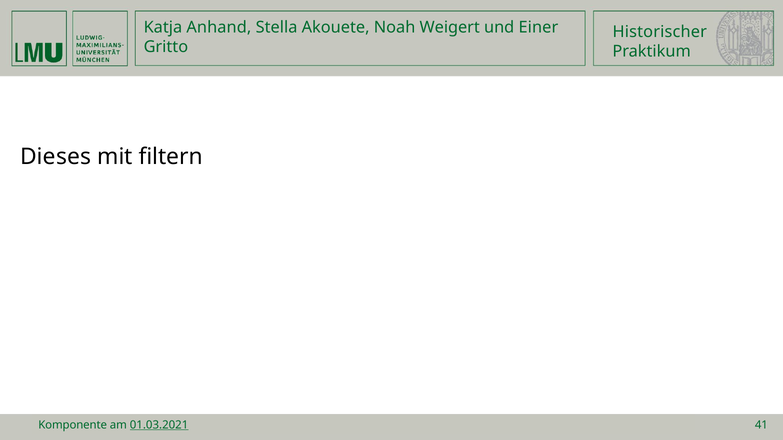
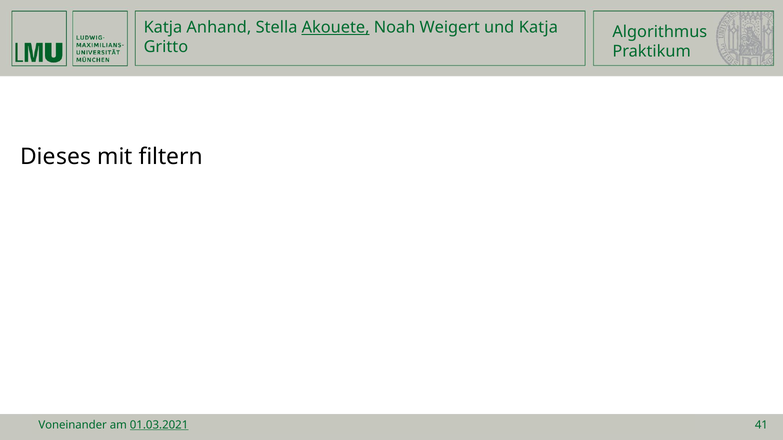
Akouete underline: none -> present (336, 28)
und Einer: Einer -> Katja (538, 28)
Historischer: Historischer -> Algorithmus (660, 32)
Komponente: Komponente -> Voneinander (73, 425)
